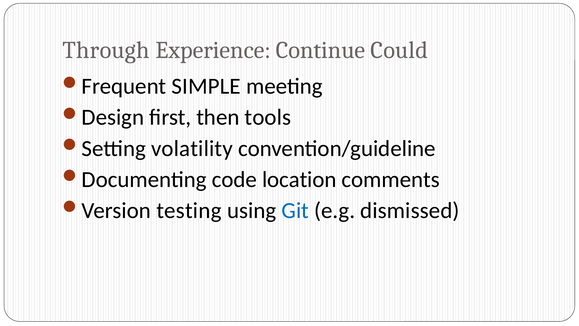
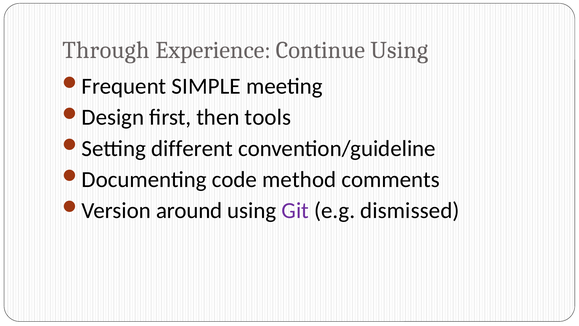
Continue Could: Could -> Using (399, 50)
volatility: volatility -> different (192, 148)
location: location -> method (299, 179)
testing: testing -> around (189, 210)
Git colour: blue -> purple (295, 210)
